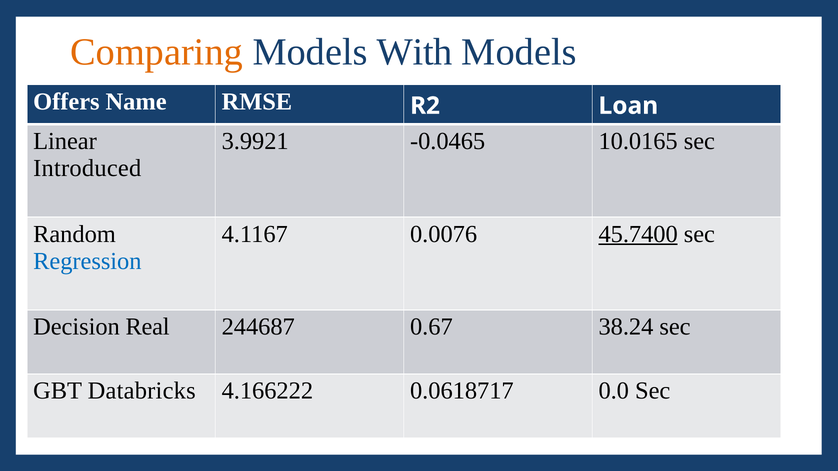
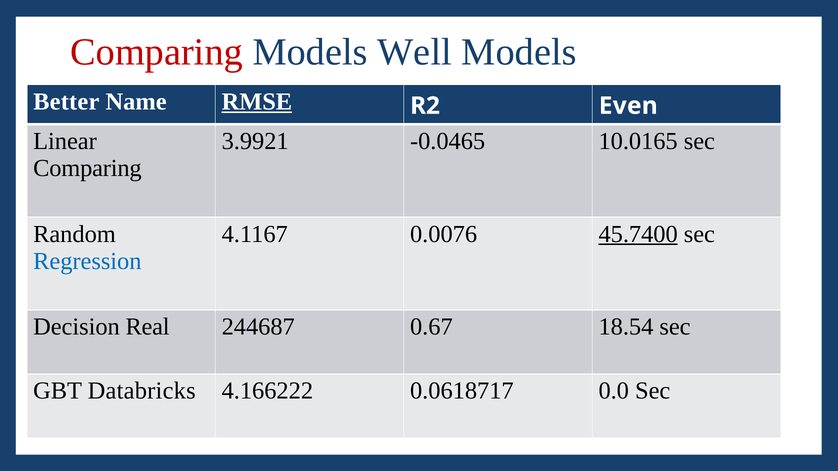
Comparing colour: orange -> red (157, 52)
With: With -> Well (415, 52)
Offers: Offers -> Better (66, 102)
RMSE underline: none -> present (257, 102)
Loan: Loan -> Even (628, 106)
Introduced: Introduced -> Comparing (87, 168)
38.24: 38.24 -> 18.54 (626, 327)
